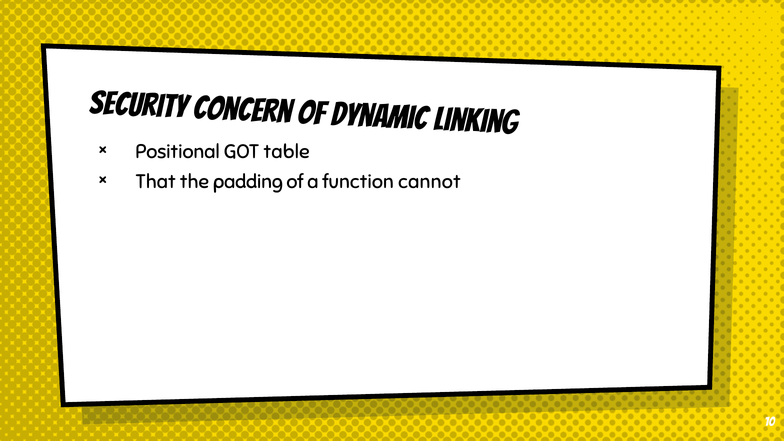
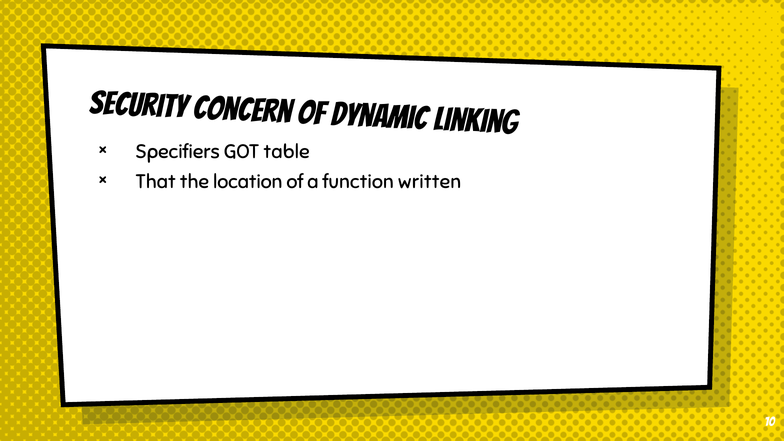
Positional: Positional -> Specifiers (178, 152)
padding: padding -> location (248, 182)
cannot: cannot -> written (430, 182)
